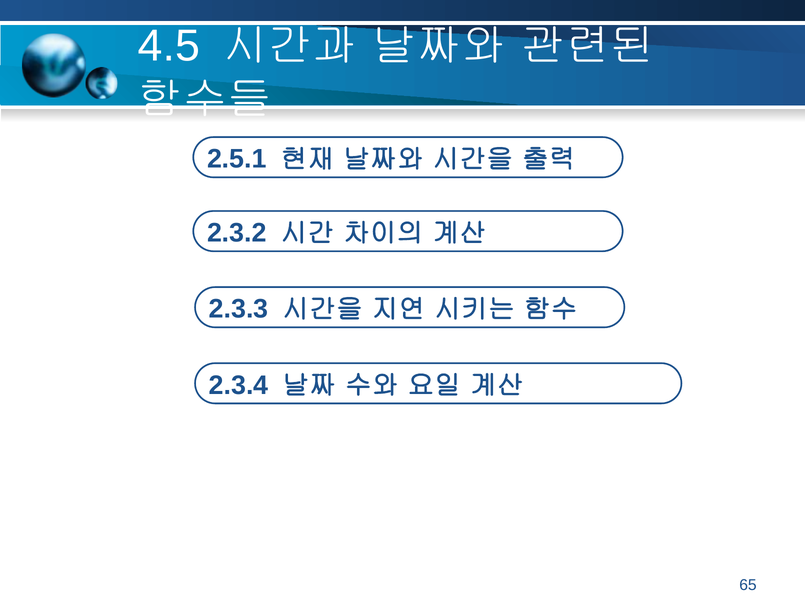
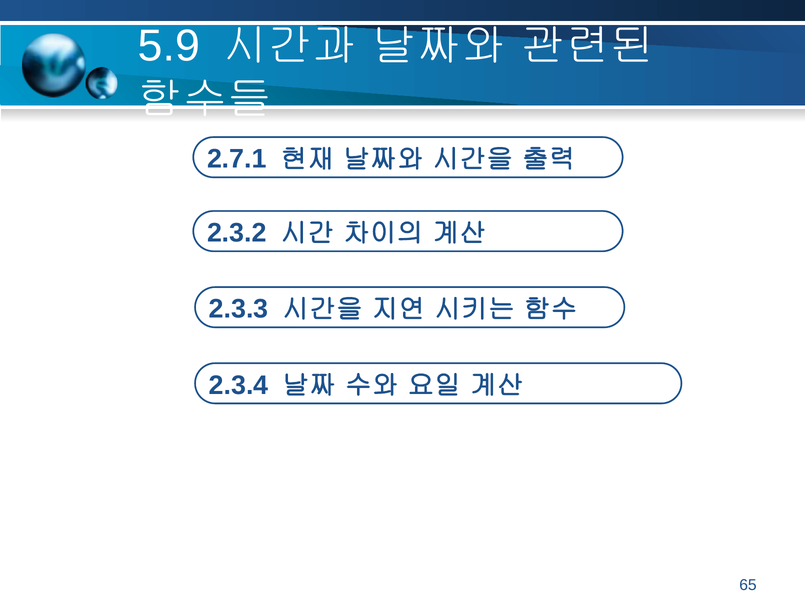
4.5: 4.5 -> 5.9 (169, 46)
2.5.1: 2.5.1 -> 2.7.1 (237, 159)
